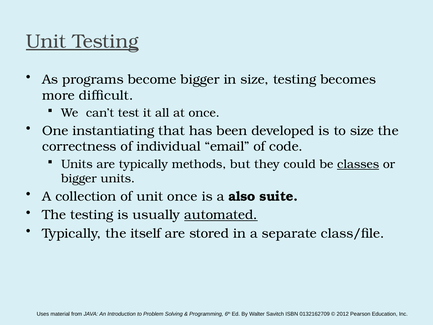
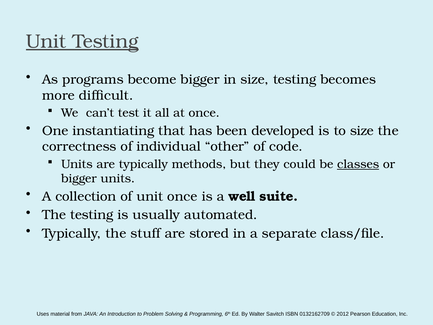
email: email -> other (227, 146)
also: also -> well (242, 196)
automated underline: present -> none (221, 215)
itself: itself -> stuff (146, 233)
